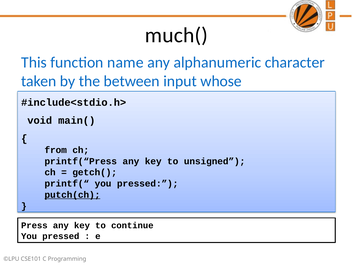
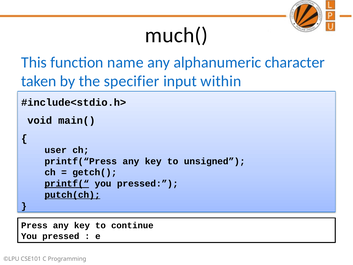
between: between -> specifier (132, 81)
whose: whose -> within (221, 81)
from: from -> user (56, 150)
printf(“ underline: none -> present (67, 183)
